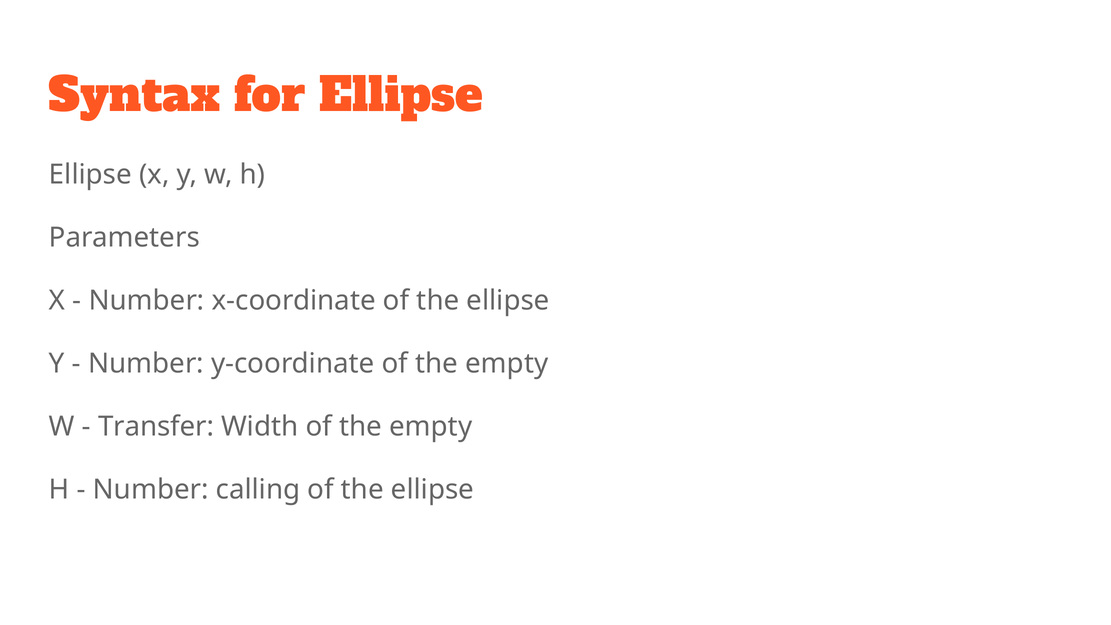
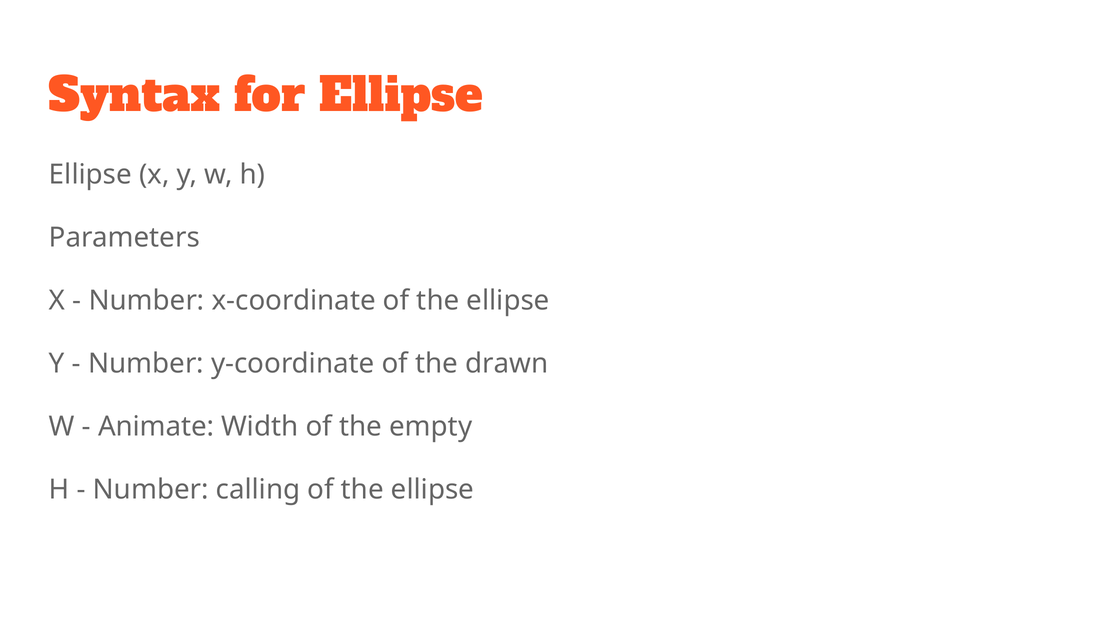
y-coordinate of the empty: empty -> drawn (507, 364)
Transfer: Transfer -> Animate (156, 427)
